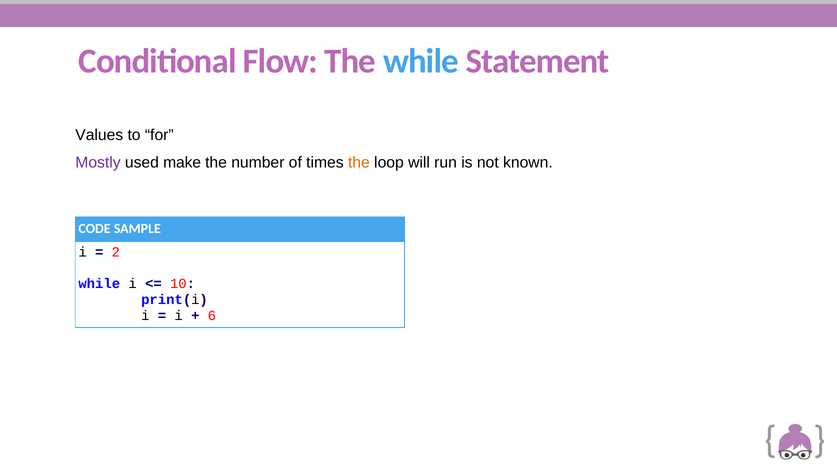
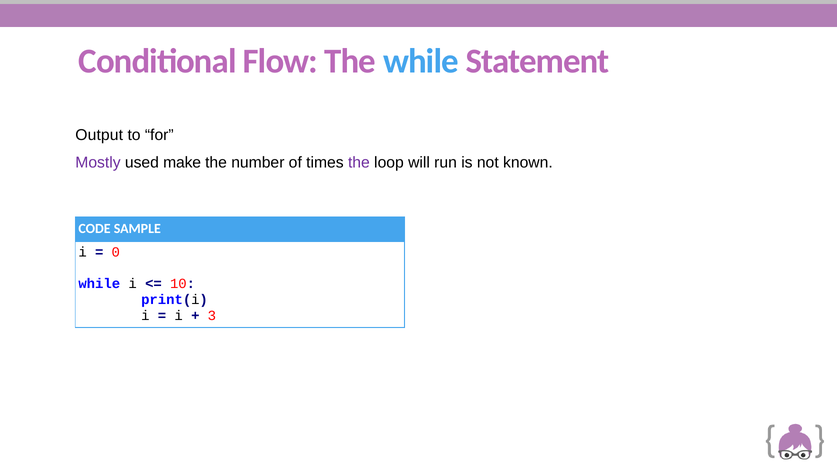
Values: Values -> Output (99, 135)
the colour: orange -> purple (359, 163)
2: 2 -> 0 (116, 252)
6: 6 -> 3 (212, 315)
